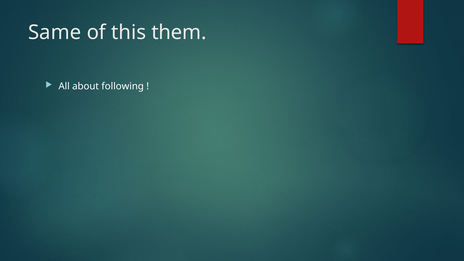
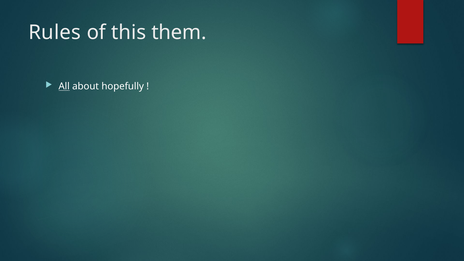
Same: Same -> Rules (55, 33)
All underline: none -> present (64, 86)
following: following -> hopefully (123, 86)
